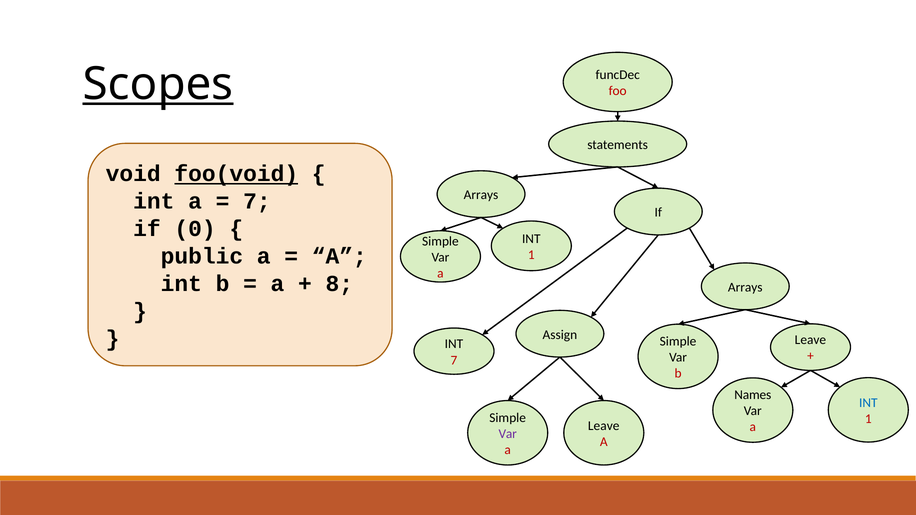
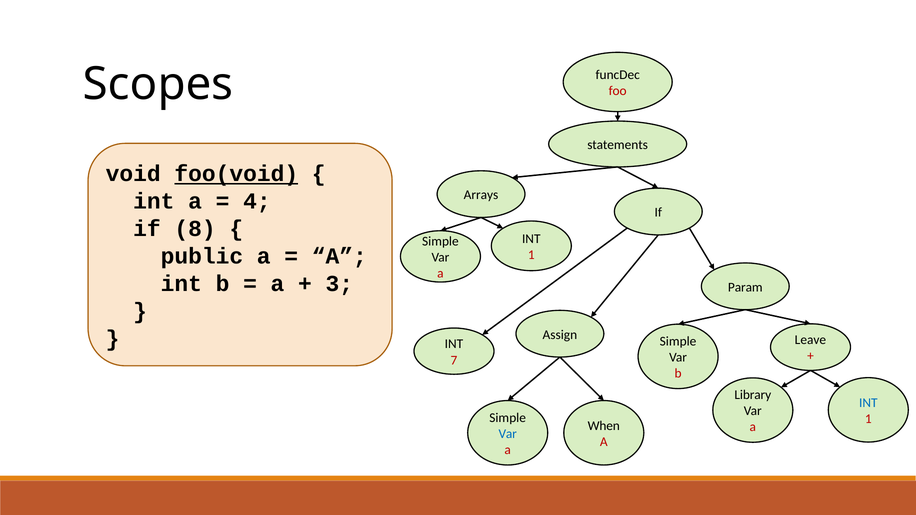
Scopes underline: present -> none (158, 84)
7: 7 -> 4 (257, 201)
0: 0 -> 8 (195, 229)
8: 8 -> 3 (339, 284)
Arrays: Arrays -> Param (745, 287)
Names: Names -> Library (753, 395)
Leave: Leave -> When (604, 426)
Var colour: purple -> blue (508, 434)
